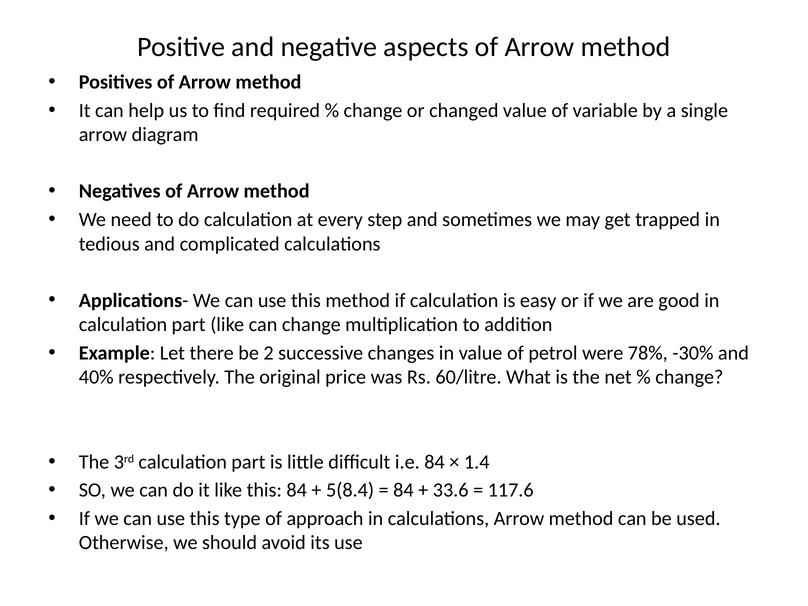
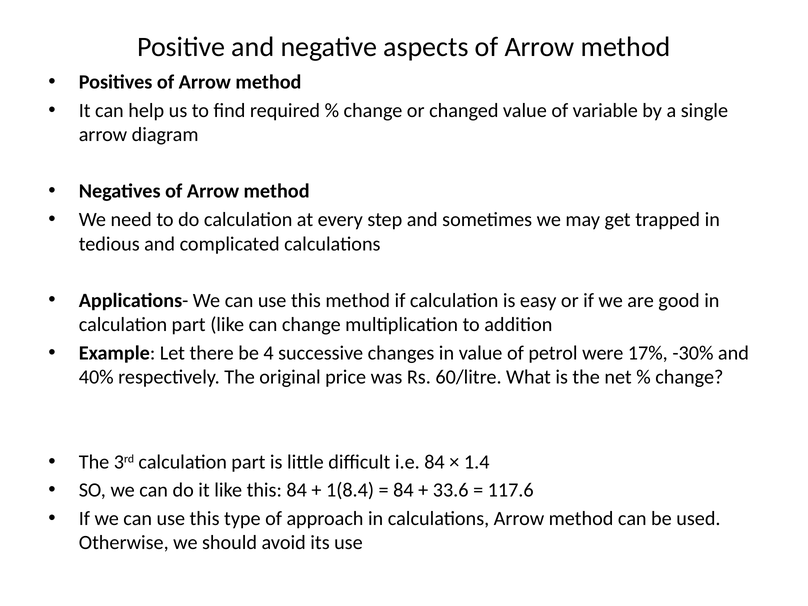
2: 2 -> 4 (269, 353)
78%: 78% -> 17% (648, 353)
5(8.4: 5(8.4 -> 1(8.4 (350, 490)
